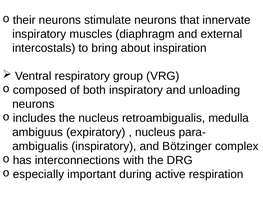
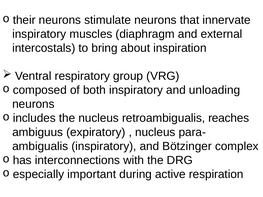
medulla: medulla -> reaches (229, 118)
